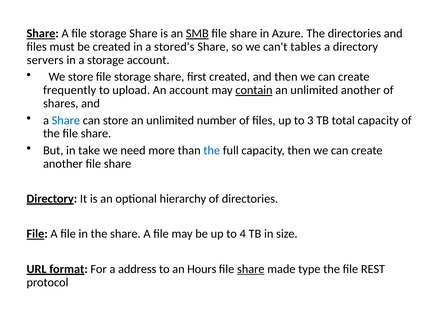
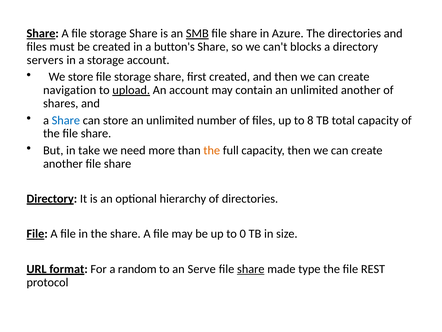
stored's: stored's -> button's (174, 47)
tables: tables -> blocks (306, 47)
frequently: frequently -> navigation (70, 90)
upload underline: none -> present (131, 90)
contain underline: present -> none (254, 90)
3: 3 -> 8 (310, 120)
the colour: blue -> orange (212, 150)
4: 4 -> 0 (243, 234)
address: address -> random (137, 269)
Hours: Hours -> Serve (202, 269)
